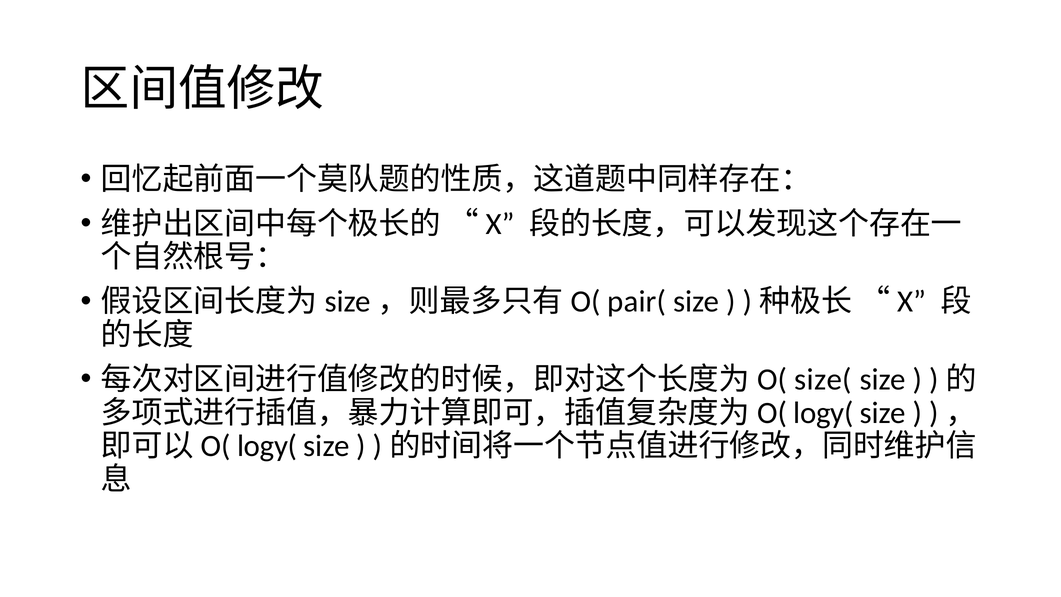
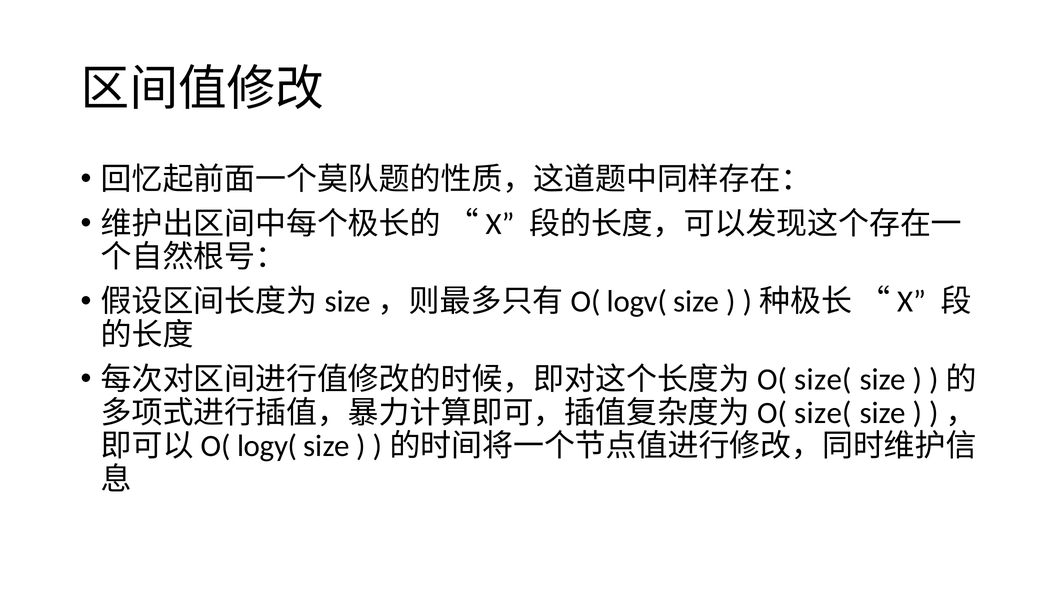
pair(: pair( -> logv( (637, 302)
logy(: logy( -> size( (823, 413)
